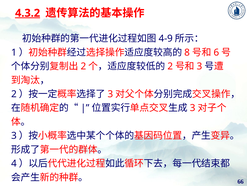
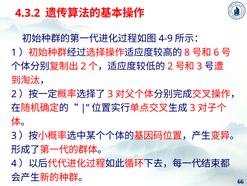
4.3.2 underline: present -> none (28, 13)
